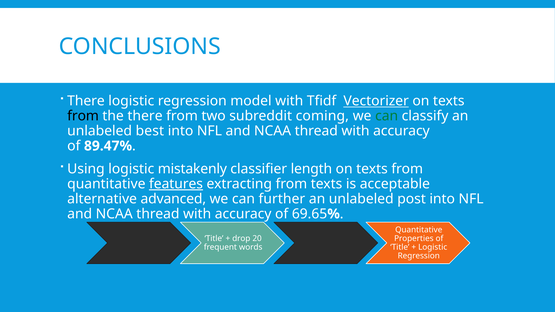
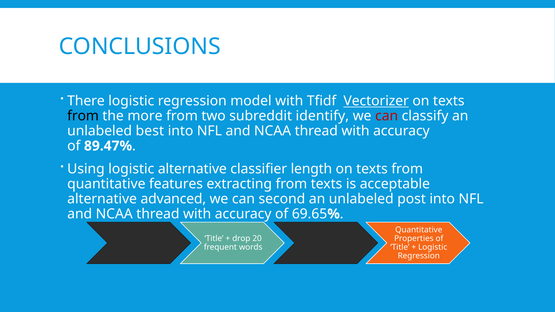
the there: there -> more (145, 116)
coming: coming -> identify (322, 116)
can colour: green -> red (387, 116)
logistic mistakenly: mistakenly -> alternative (192, 169)
features underline: present -> none (176, 184)
further: further -> second (282, 199)
